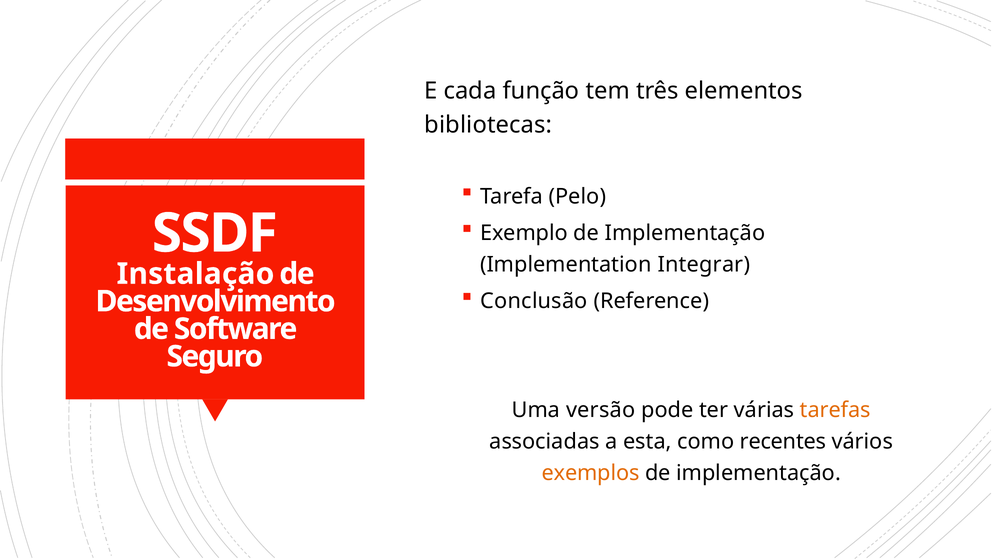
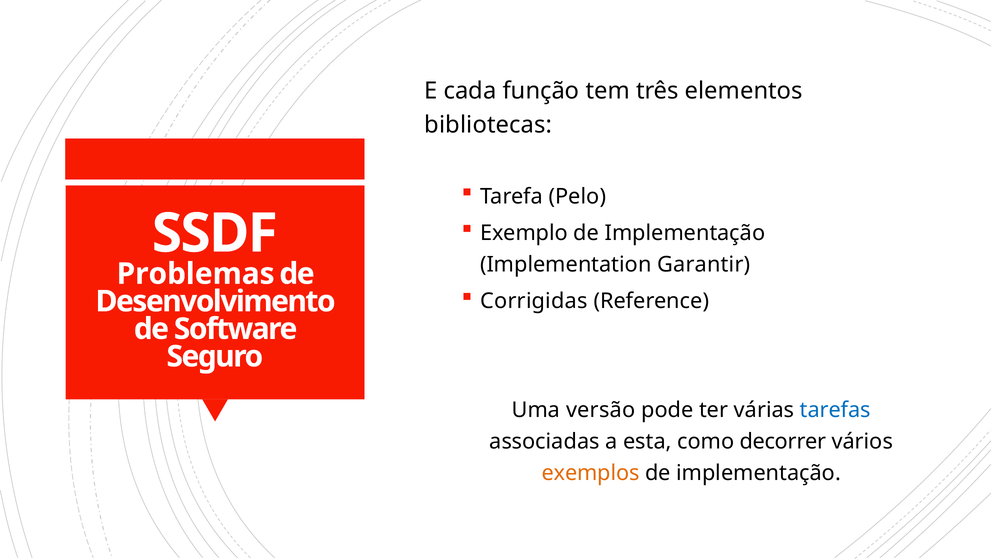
Integrar: Integrar -> Garantir (704, 264)
Instalação: Instalação -> Problemas (196, 274)
Conclusão: Conclusão -> Corrigidas (534, 301)
tarefas colour: orange -> blue (835, 410)
recentes: recentes -> decorrer (783, 441)
